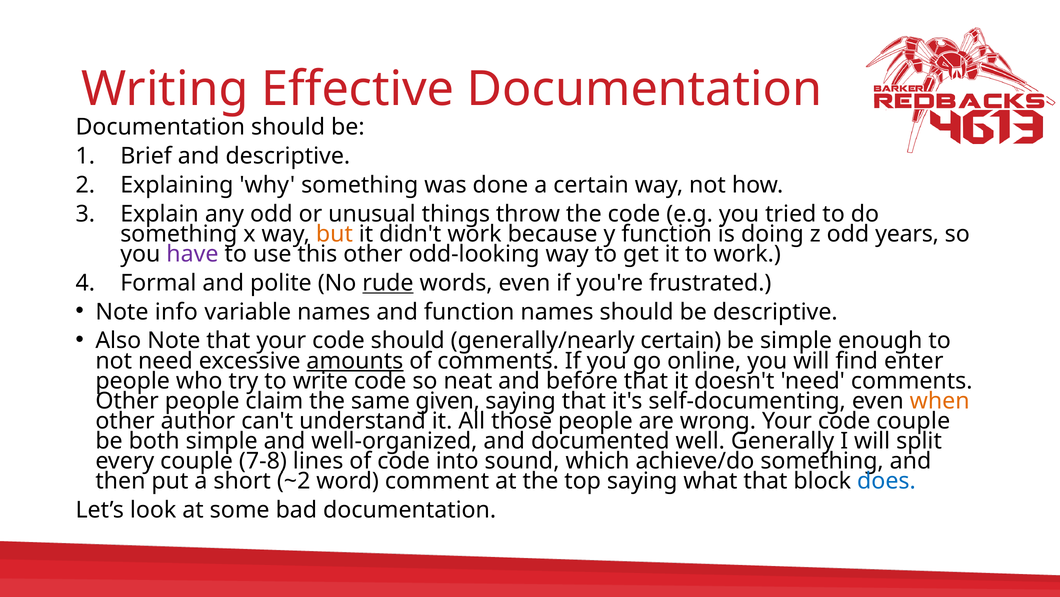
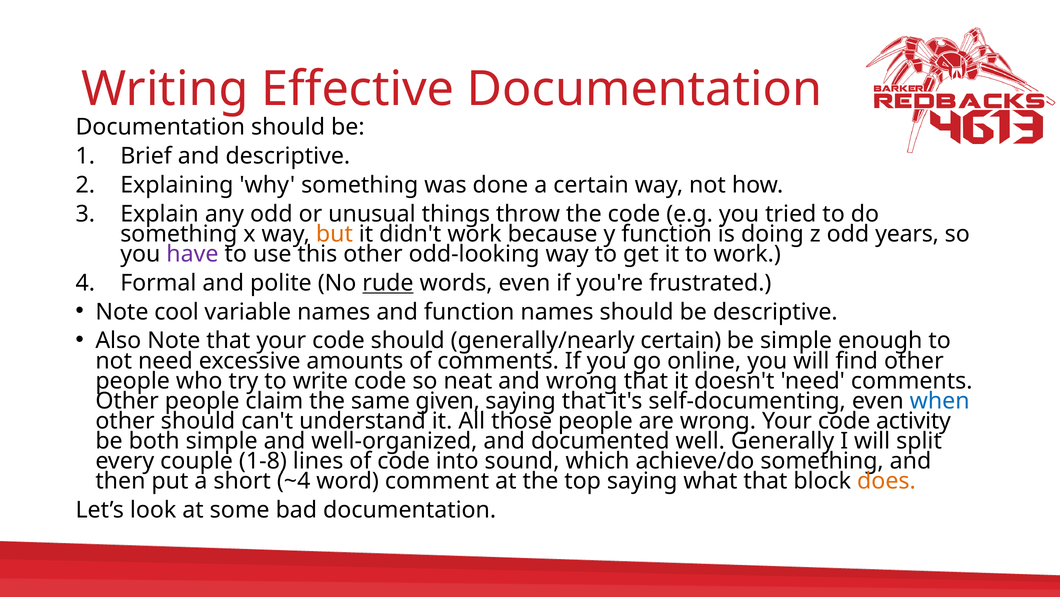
info: info -> cool (177, 312)
amounts underline: present -> none (355, 360)
find enter: enter -> other (914, 360)
and before: before -> wrong (582, 380)
when colour: orange -> blue (940, 400)
other author: author -> should (198, 420)
code couple: couple -> activity (914, 420)
7-8: 7-8 -> 1-8 (263, 461)
~2: ~2 -> ~4 (294, 481)
does colour: blue -> orange (886, 481)
